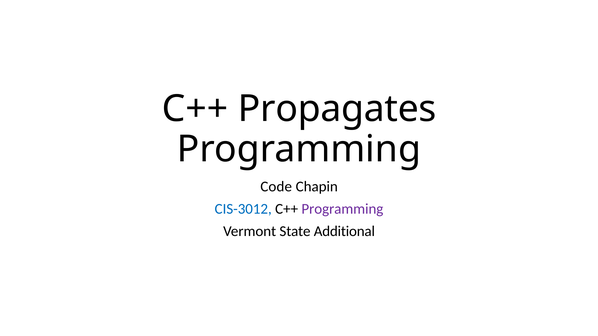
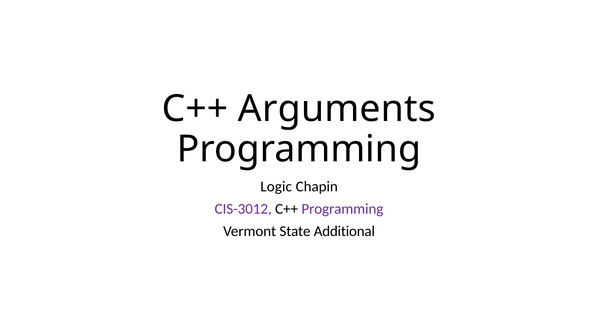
Propagates: Propagates -> Arguments (337, 109)
Code: Code -> Logic (276, 187)
CIS-3012 colour: blue -> purple (243, 209)
